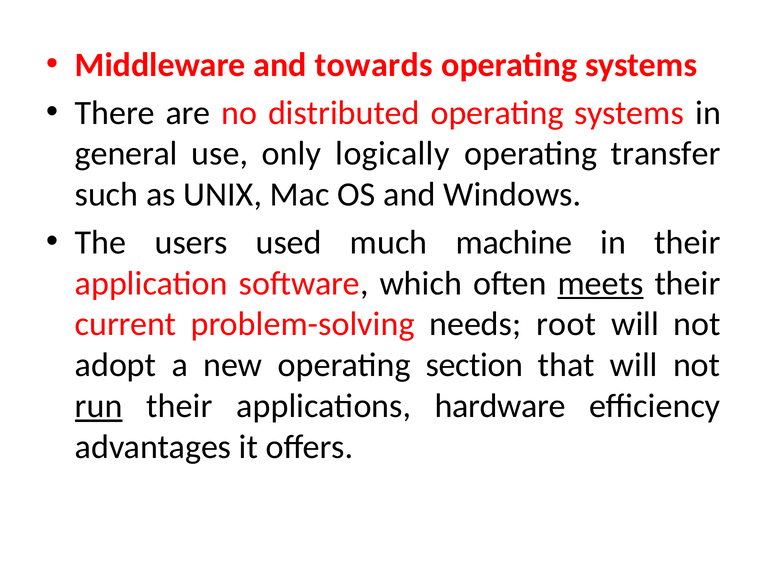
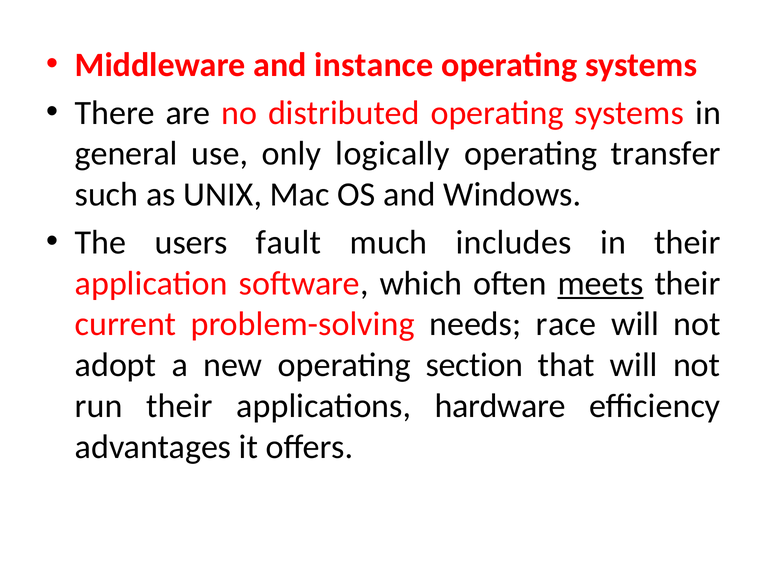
towards: towards -> instance (374, 65)
used: used -> fault (289, 242)
machine: machine -> includes (514, 242)
root: root -> race (566, 324)
run underline: present -> none (99, 406)
